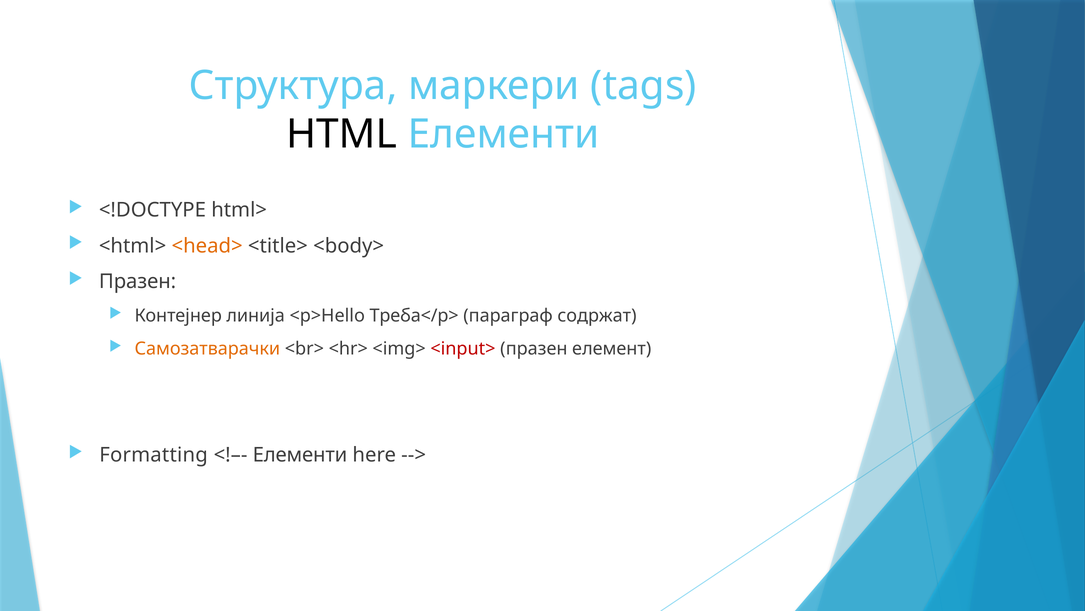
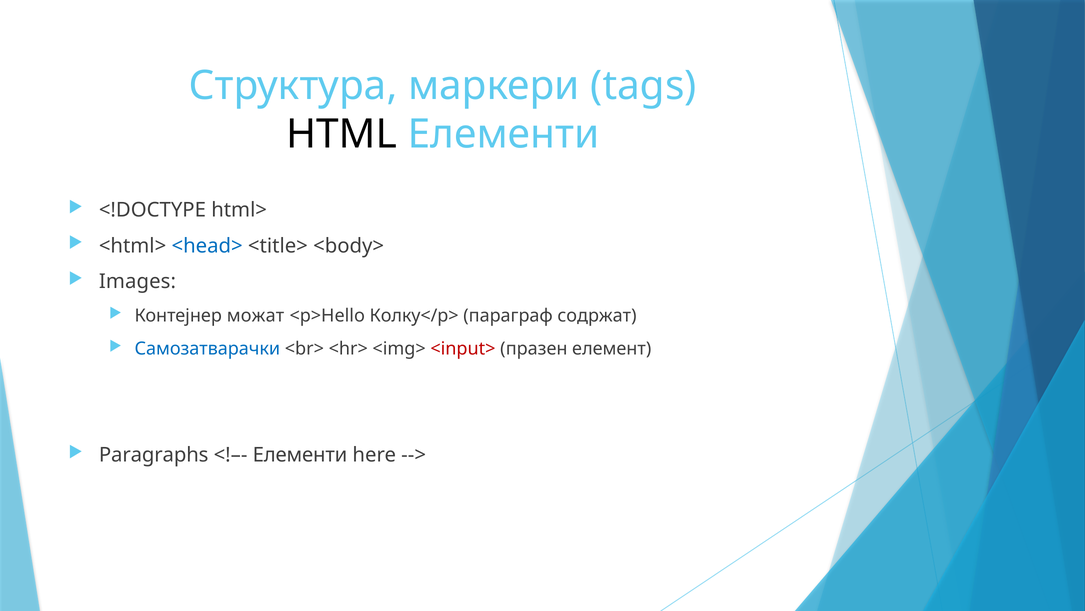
<head> colour: orange -> blue (207, 246)
Празен: Празен -> Images (137, 281)
линија: линија -> можат (256, 316)
Треба</p>: Треба</p> -> Колку</p> (414, 316)
Самозатварачки colour: orange -> blue (207, 349)
Formatting: Formatting -> Paragraphs (154, 455)
